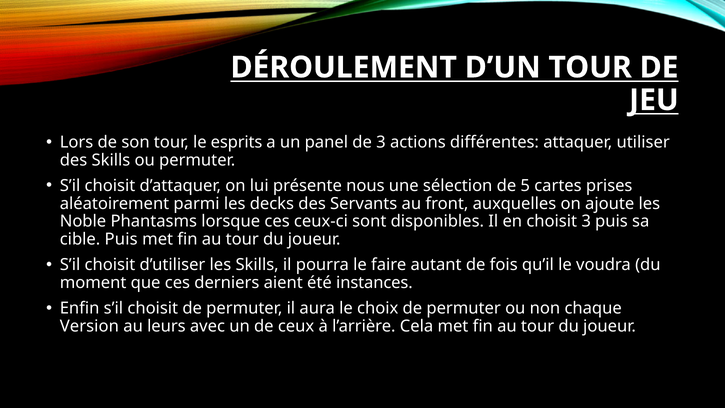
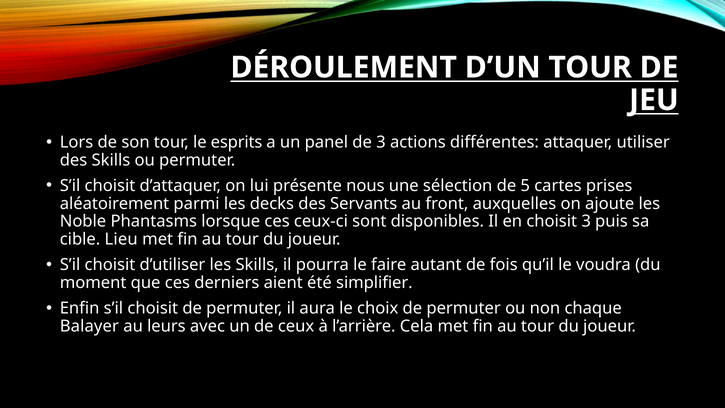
cible Puis: Puis -> Lieu (121, 239)
instances: instances -> simplifier (374, 283)
Version: Version -> Balayer (89, 326)
